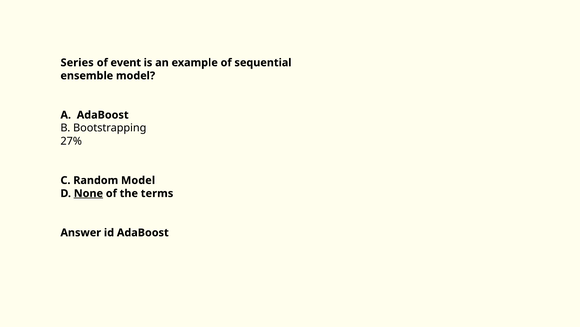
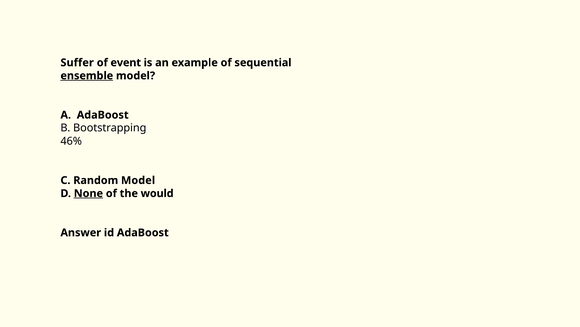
Series: Series -> Suffer (77, 63)
ensemble underline: none -> present (87, 76)
27%: 27% -> 46% (71, 141)
terms: terms -> would (157, 193)
